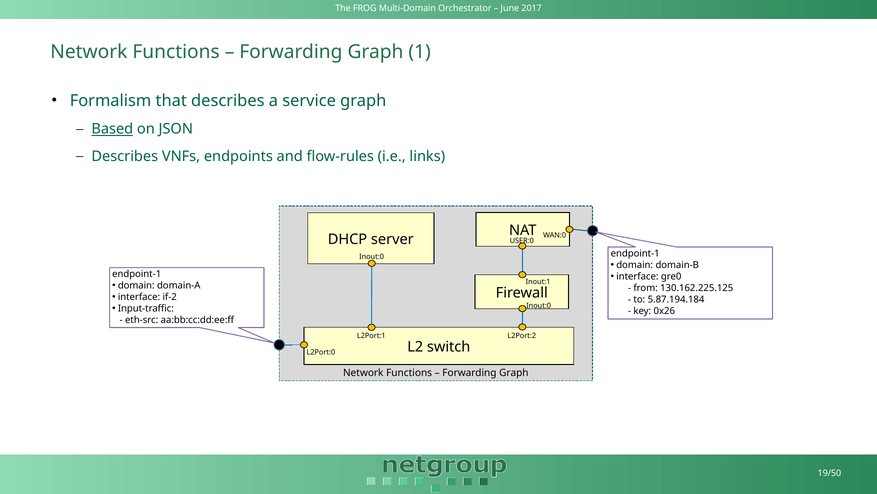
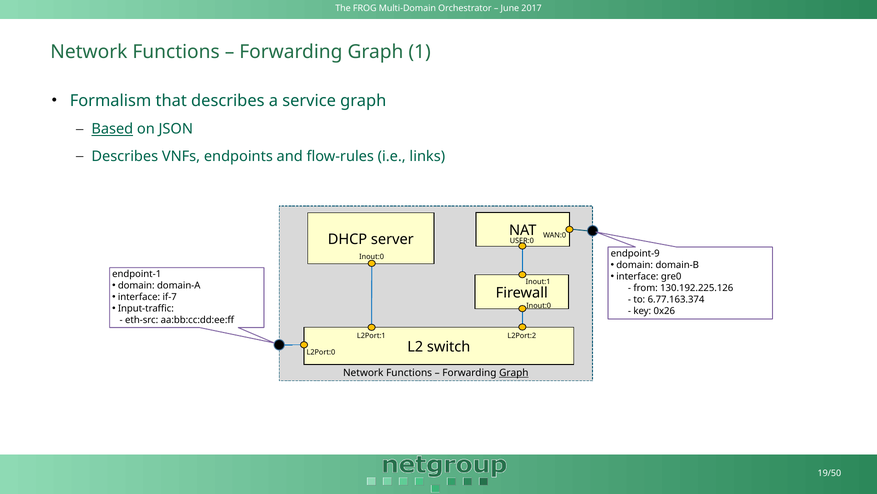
endpoint-1: endpoint-1 -> endpoint-9 (635, 253)
130.162.225.125: 130.162.225.125 -> 130.192.225.126 (697, 288)
if-2: if-2 -> if-7 (170, 297)
5.87.194.184: 5.87.194.184 -> 6.77.163.374 (676, 299)
Graph underline: none -> present (514, 372)
